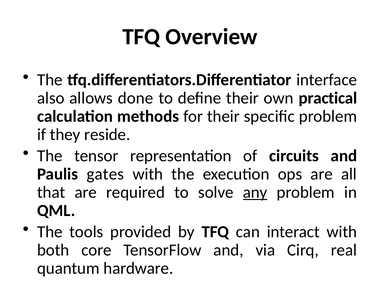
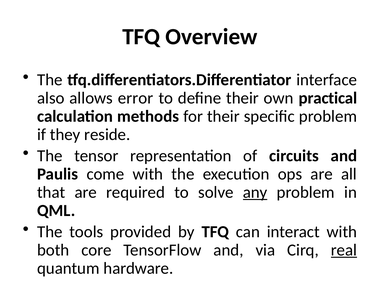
done: done -> error (136, 98)
gates: gates -> come (105, 174)
real underline: none -> present (344, 250)
